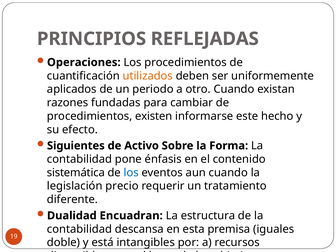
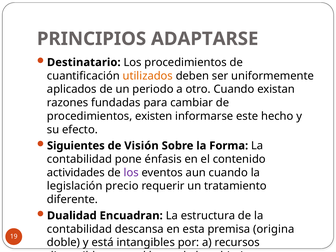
REFLEJADAS: REFLEJADAS -> ADAPTARSE (205, 39)
Operaciones: Operaciones -> Destinatario (84, 62)
Activo: Activo -> Visión (141, 146)
sistemática: sistemática -> actividades (76, 173)
los colour: blue -> purple (131, 173)
iguales: iguales -> origina (274, 229)
